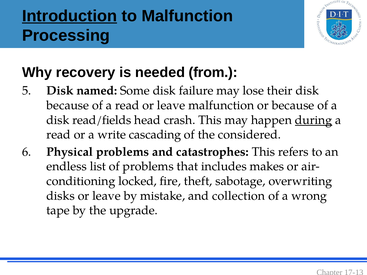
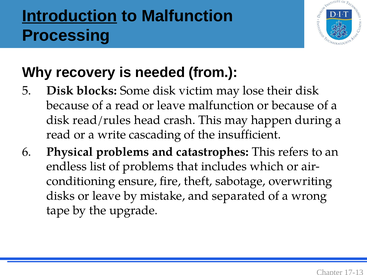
named: named -> blocks (97, 91)
failure: failure -> victim (196, 91)
read/fields: read/fields -> read/rules (102, 120)
during underline: present -> none (314, 120)
considered: considered -> insufficient (249, 135)
makes: makes -> which (267, 167)
locked: locked -> ensure (138, 181)
collection: collection -> separated (239, 196)
